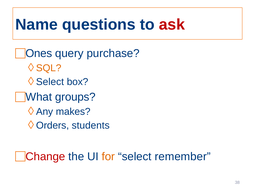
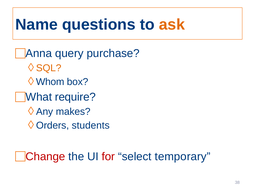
ask colour: red -> orange (172, 25)
Ones: Ones -> Anna (39, 53)
Select: Select -> Whom (50, 82)
groups: groups -> require (75, 97)
for colour: orange -> red (108, 157)
remember: remember -> temporary (183, 157)
